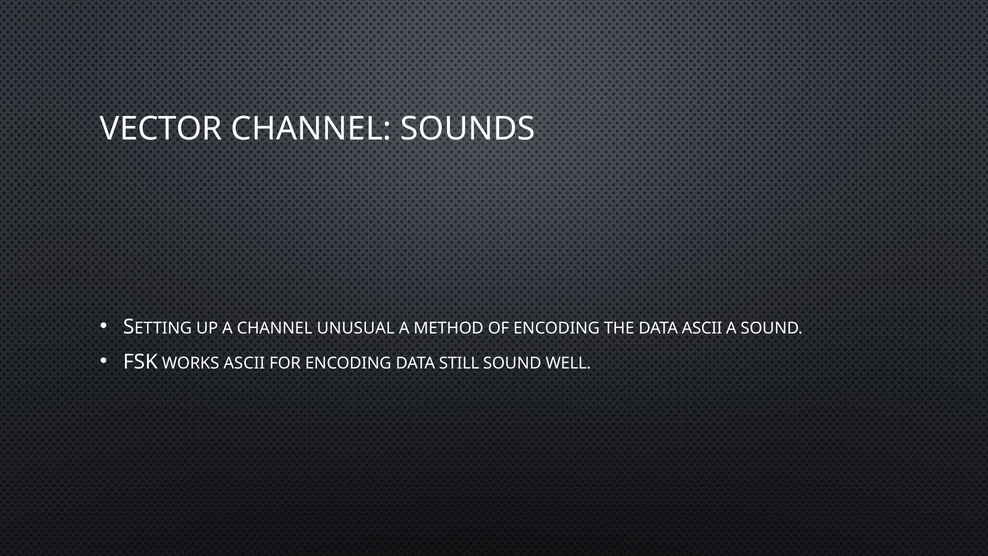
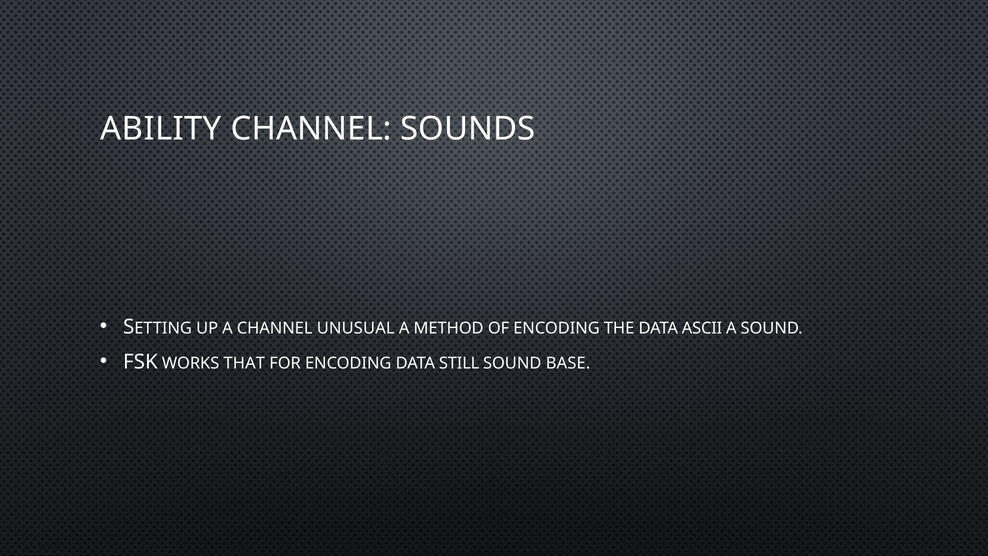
VECTOR: VECTOR -> ABILITY (161, 129)
WORKS ASCII: ASCII -> THAT (244, 363)
WELL: WELL -> BASE (568, 363)
